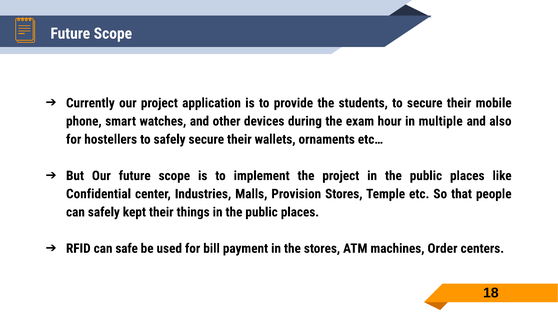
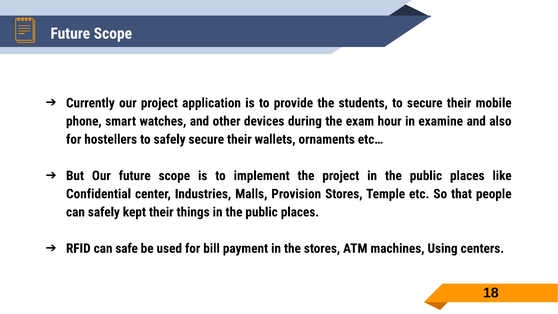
multiple: multiple -> examine (441, 121)
Order: Order -> Using (443, 248)
